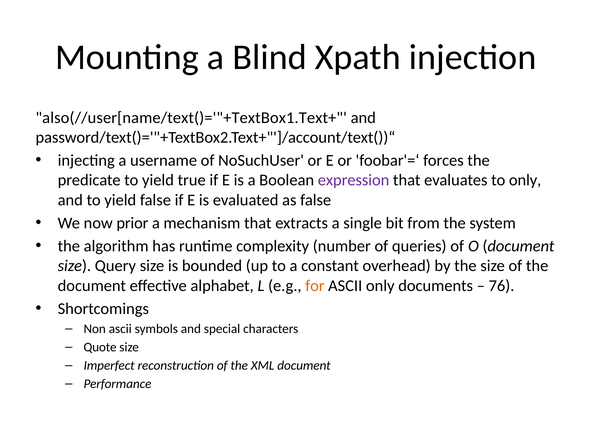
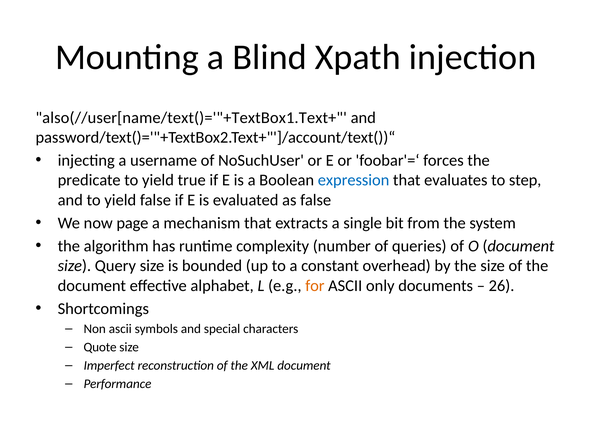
expression colour: purple -> blue (354, 180)
to only: only -> step (525, 180)
prior: prior -> page (132, 223)
76: 76 -> 26 (502, 286)
